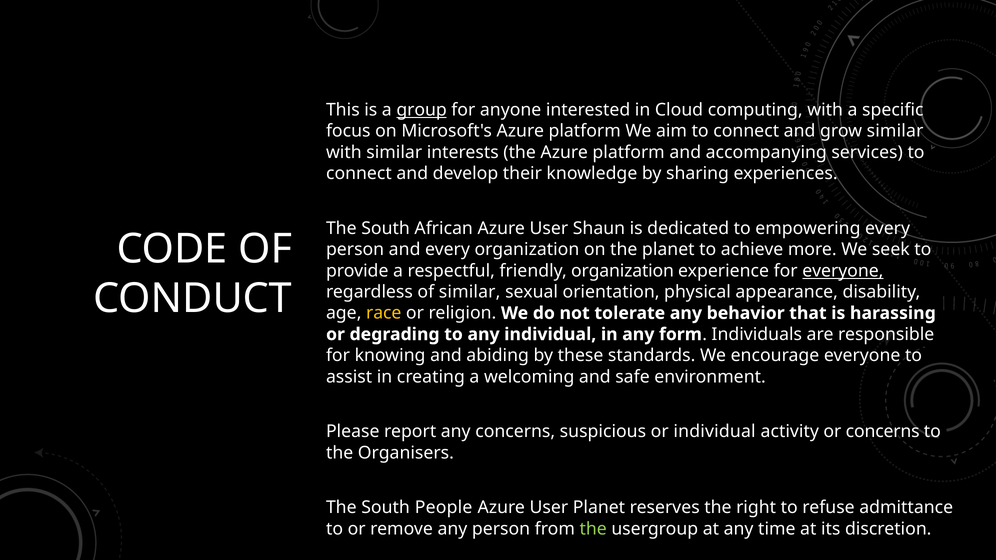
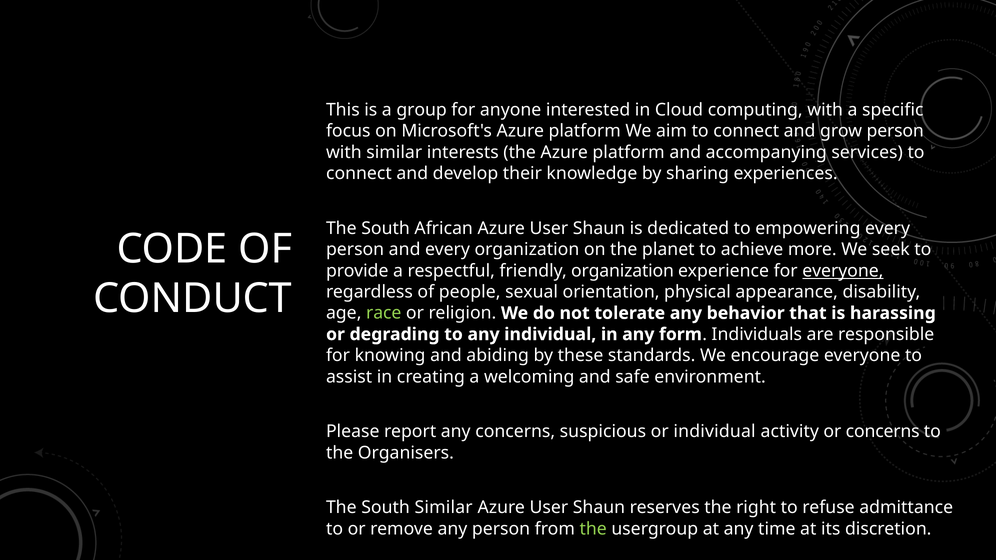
group underline: present -> none (422, 110)
grow similar: similar -> person (895, 131)
of similar: similar -> people (470, 292)
race colour: yellow -> light green (384, 313)
South People: People -> Similar (444, 508)
Planet: Planet -> Shaun (599, 508)
